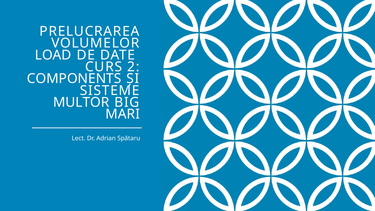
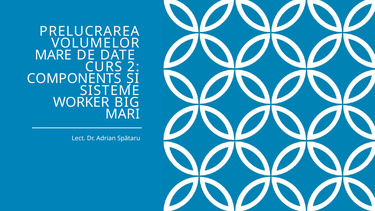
LOAD: LOAD -> MARE (53, 55)
MULTOR: MULTOR -> WORKER (81, 102)
